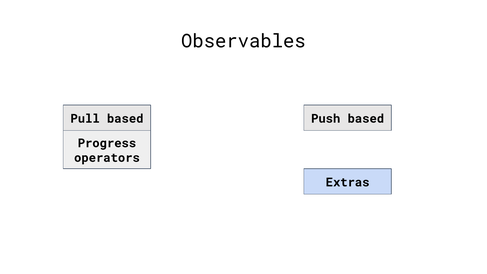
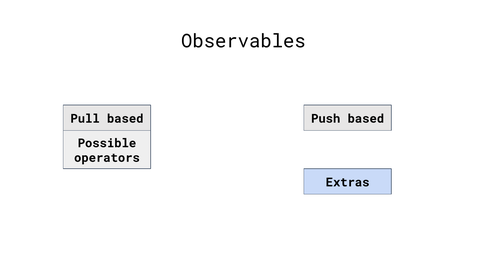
Progress: Progress -> Possible (107, 143)
